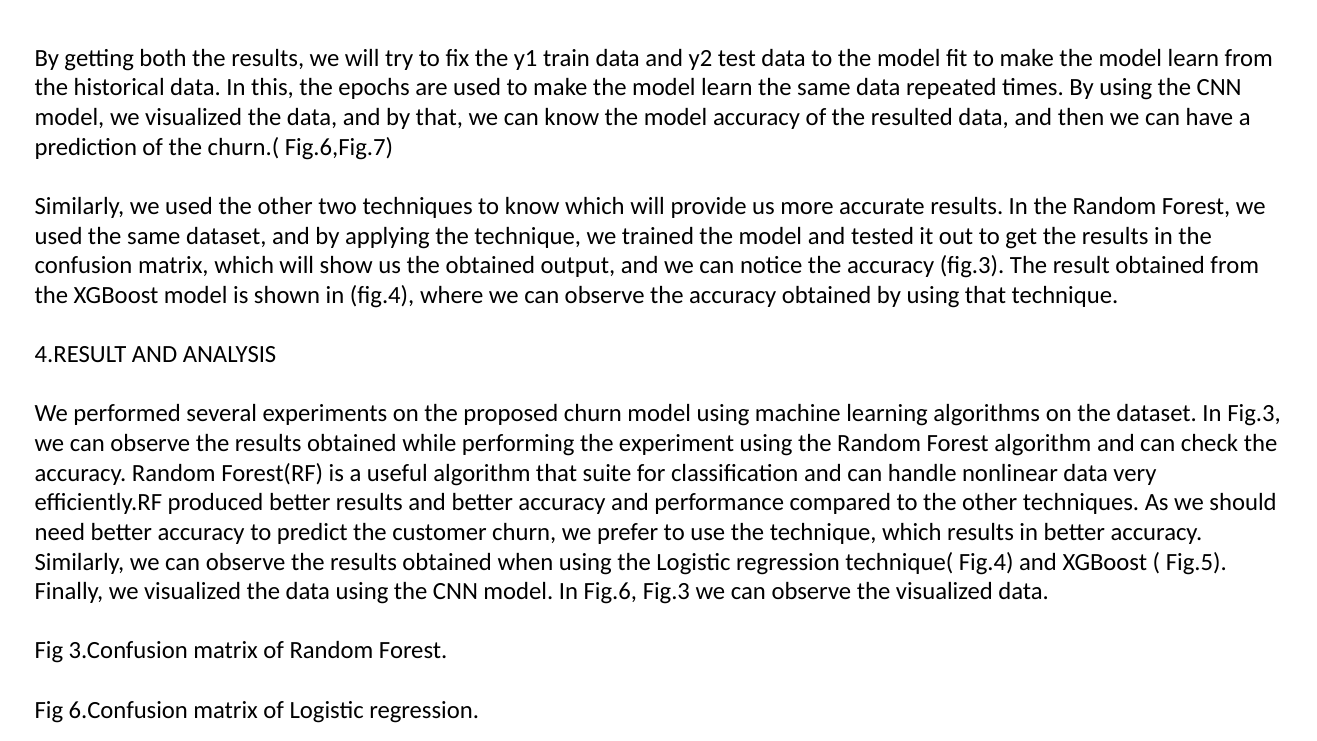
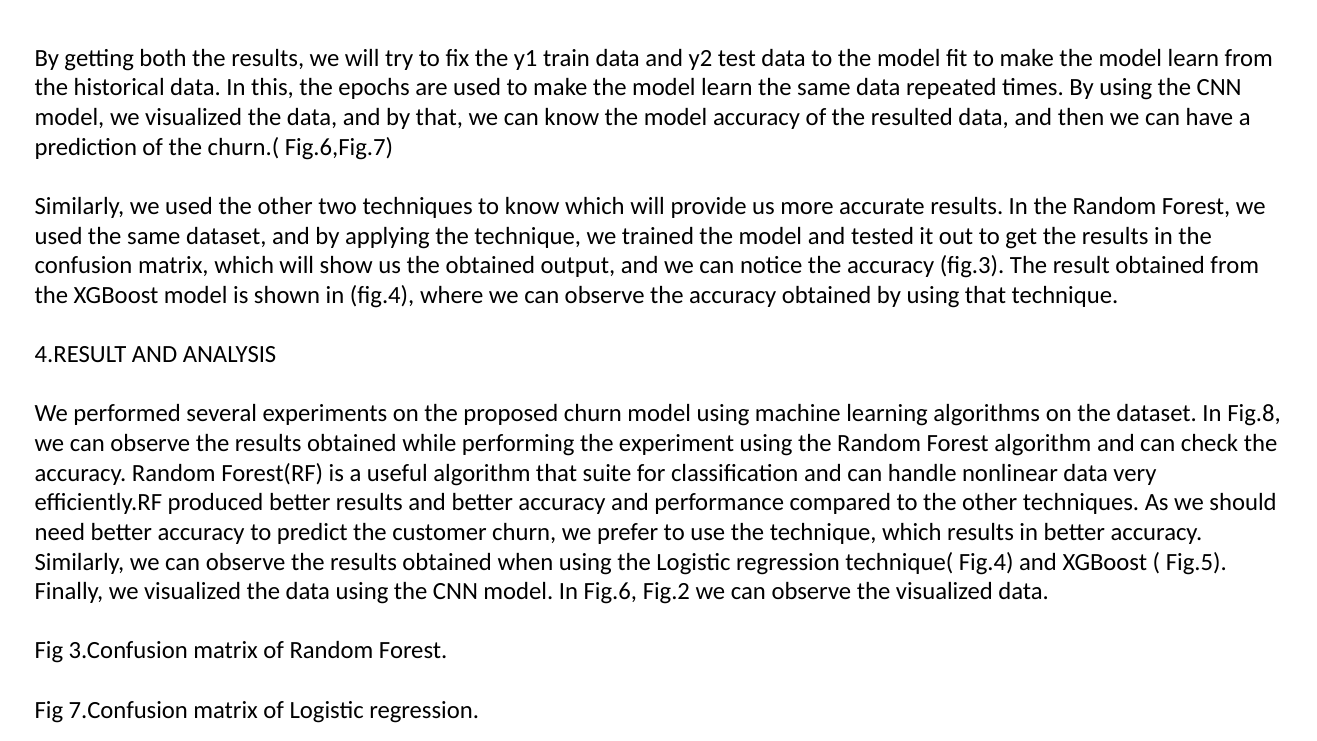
In Fig.3: Fig.3 -> Fig.8 (1254, 414)
Fig.6 Fig.3: Fig.3 -> Fig.2 (666, 591)
6.Confusion: 6.Confusion -> 7.Confusion (128, 710)
